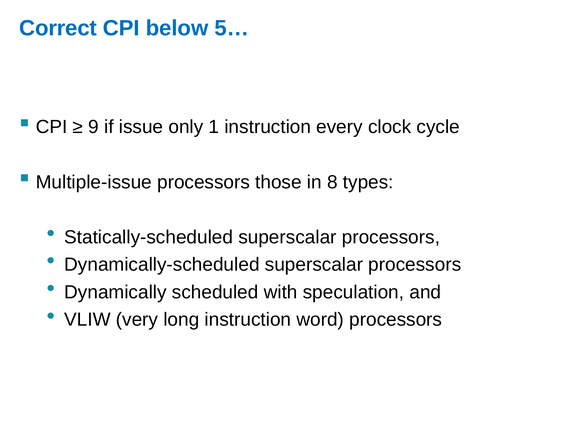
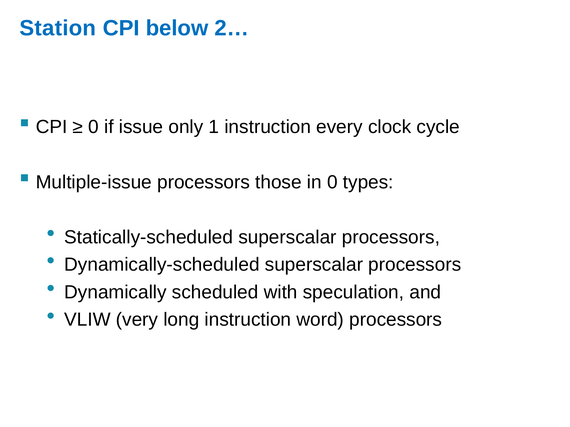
Correct: Correct -> Station (58, 28)
5…: 5… -> 2… (232, 28)
9: 9 -> 0 (94, 127)
in 8: 8 -> 0 (332, 182)
